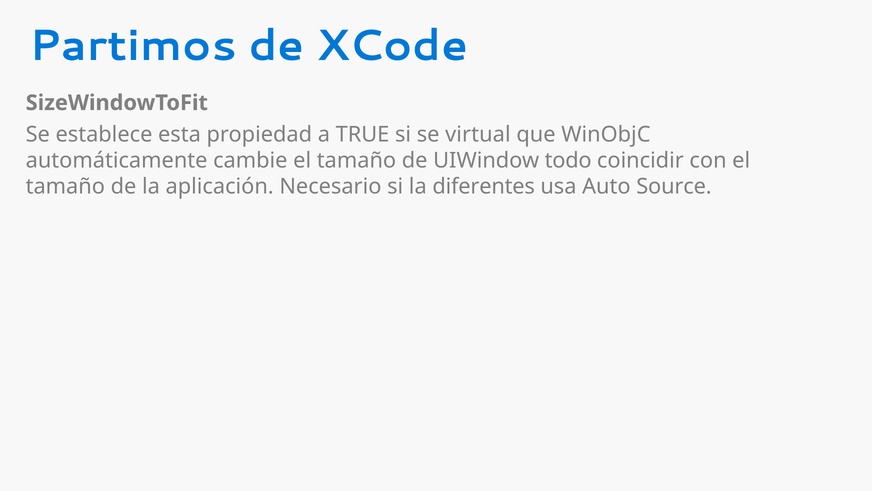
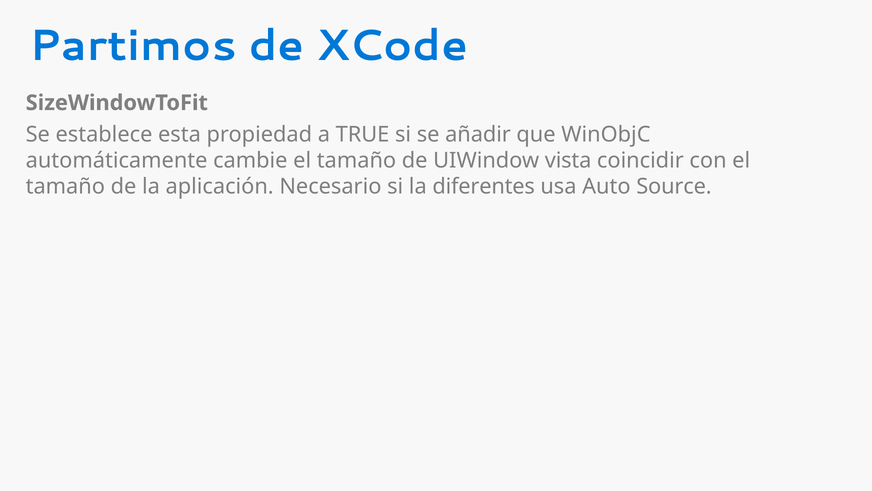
virtual: virtual -> añadir (478, 134)
todo: todo -> vista (568, 160)
